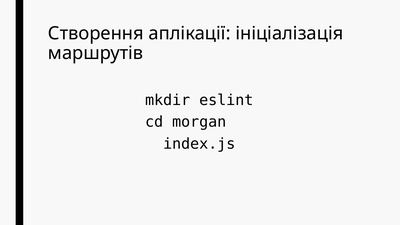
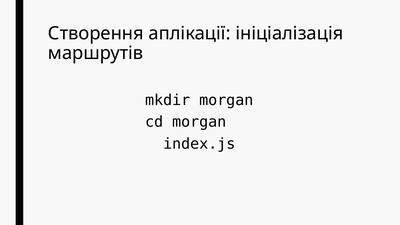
mkdir eslint: eslint -> morgan (226, 100)
